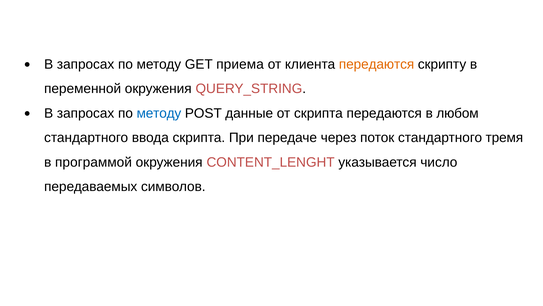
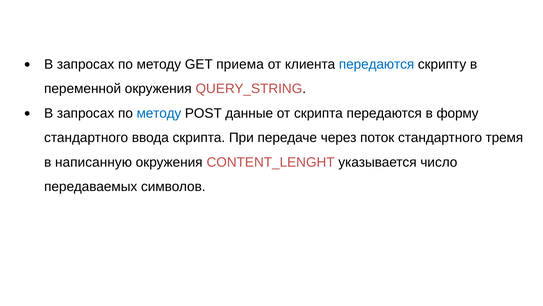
передаются colour: orange -> blue (377, 64)
любом: любом -> форму (457, 113)
программой: программой -> написанную (94, 162)
